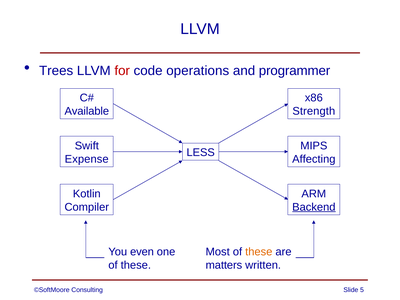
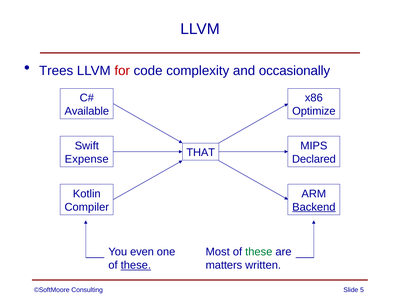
operations: operations -> complexity (198, 71)
programmer: programmer -> occasionally (295, 71)
Strength: Strength -> Optimize (314, 111)
LESS: LESS -> THAT (201, 152)
Affecting: Affecting -> Declared (314, 159)
these colour: orange -> green (259, 252)
these underline: none -> present (136, 265)
